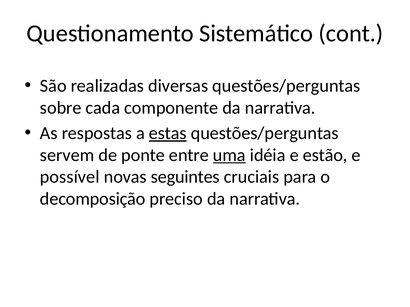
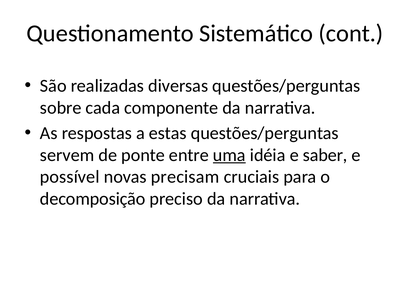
estas underline: present -> none (168, 133)
estão: estão -> saber (325, 155)
seguintes: seguintes -> precisam (185, 177)
